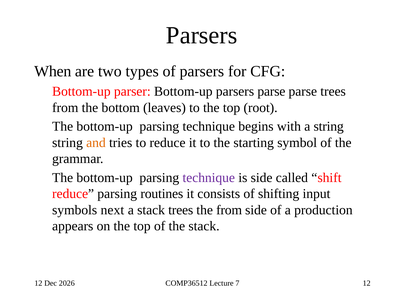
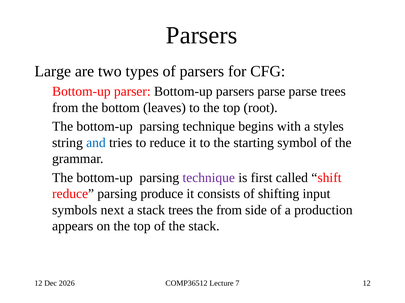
When: When -> Large (53, 72)
a string: string -> styles (329, 127)
and colour: orange -> blue (96, 143)
is side: side -> first (262, 178)
routines: routines -> produce (162, 194)
